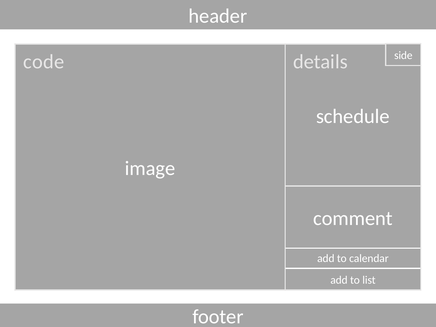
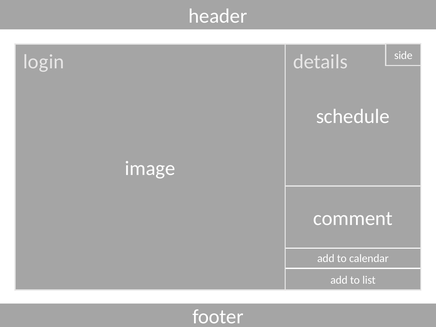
code: code -> login (44, 62)
